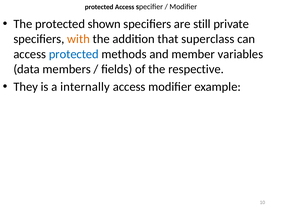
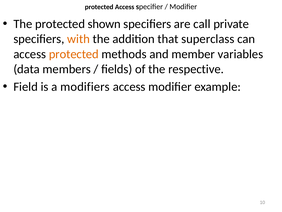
still: still -> call (202, 24)
protected colour: blue -> orange (74, 54)
They: They -> Field (26, 87)
internally: internally -> modifiers (85, 87)
